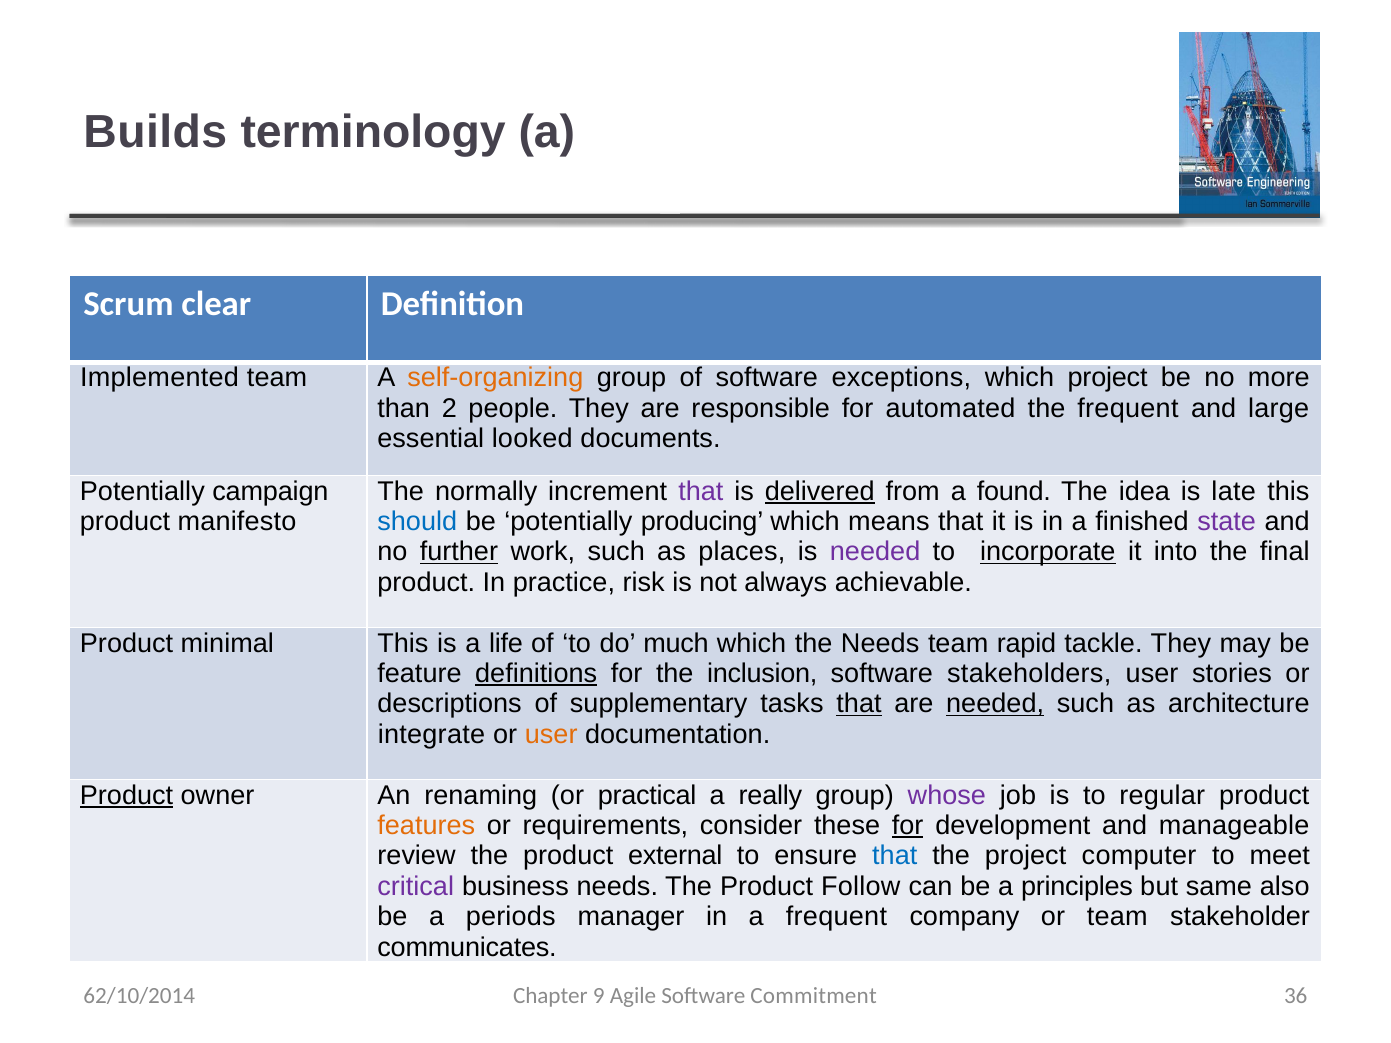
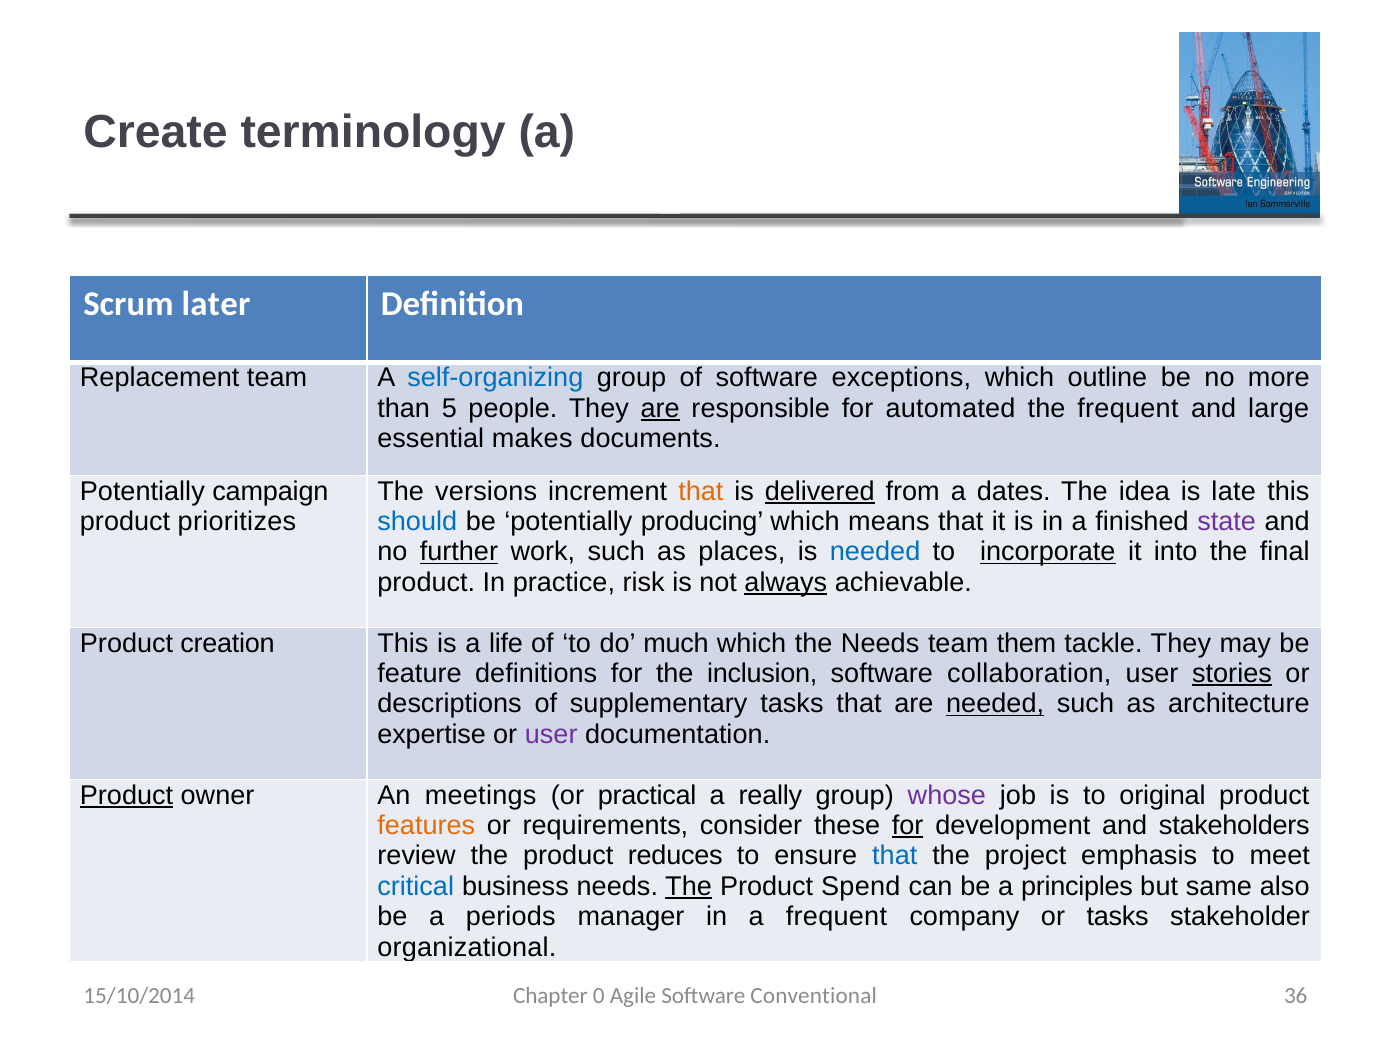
Builds: Builds -> Create (156, 132)
clear: clear -> later (216, 304)
Implemented: Implemented -> Replacement (160, 378)
self-organizing colour: orange -> blue (495, 378)
which project: project -> outline (1107, 378)
2: 2 -> 5 (449, 408)
are underline: none -> present (660, 408)
looked: looked -> makes (532, 439)
normally: normally -> versions (486, 491)
that colour: purple -> orange (701, 491)
found: found -> dates (1014, 491)
manifesto: manifesto -> prioritizes (237, 522)
needed colour: purple -> blue (875, 552)
always underline: none -> present (786, 582)
minimal: minimal -> creation (227, 643)
rapid: rapid -> them (1027, 643)
definitions underline: present -> none (536, 674)
stakeholders: stakeholders -> collaboration (1029, 674)
stories underline: none -> present (1232, 674)
that underline: present -> none (859, 704)
integrate: integrate -> expertise (432, 734)
user colour: orange -> purple (551, 734)
renaming: renaming -> meetings (481, 795)
regular: regular -> original (1162, 795)
manageable: manageable -> stakeholders (1234, 826)
external: external -> reduces (675, 856)
computer: computer -> emphasis (1139, 856)
critical colour: purple -> blue (416, 887)
The underline: none -> present (689, 887)
Follow: Follow -> Spend (861, 887)
or team: team -> tasks (1118, 917)
communicates: communicates -> organizational (467, 947)
62/10/2014: 62/10/2014 -> 15/10/2014 (139, 996)
9: 9 -> 0 (599, 996)
Commitment: Commitment -> Conventional (814, 996)
